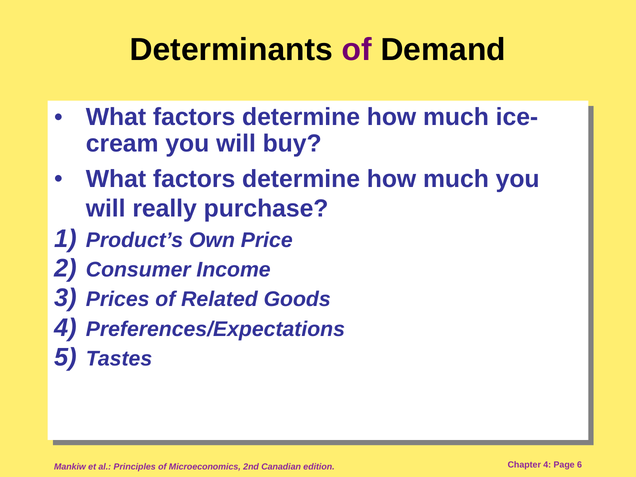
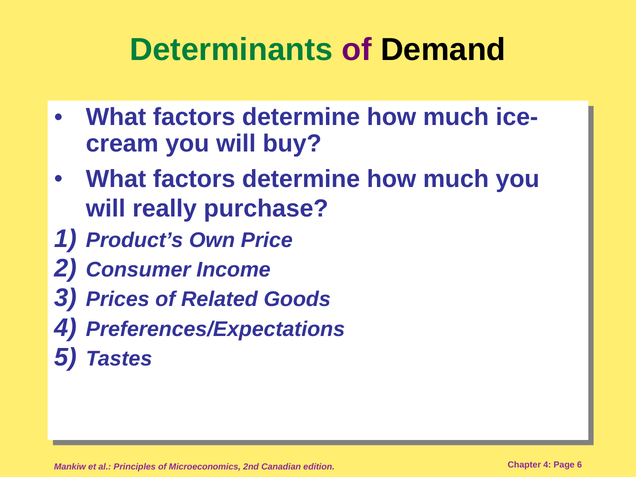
Determinants colour: black -> green (231, 50)
